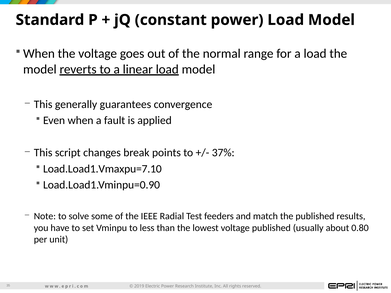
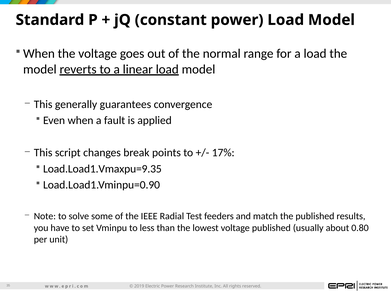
37%: 37% -> 17% (223, 153)
Load.Load1.Vmaxpu=7.10: Load.Load1.Vmaxpu=7.10 -> Load.Load1.Vmaxpu=9.35 (102, 169)
